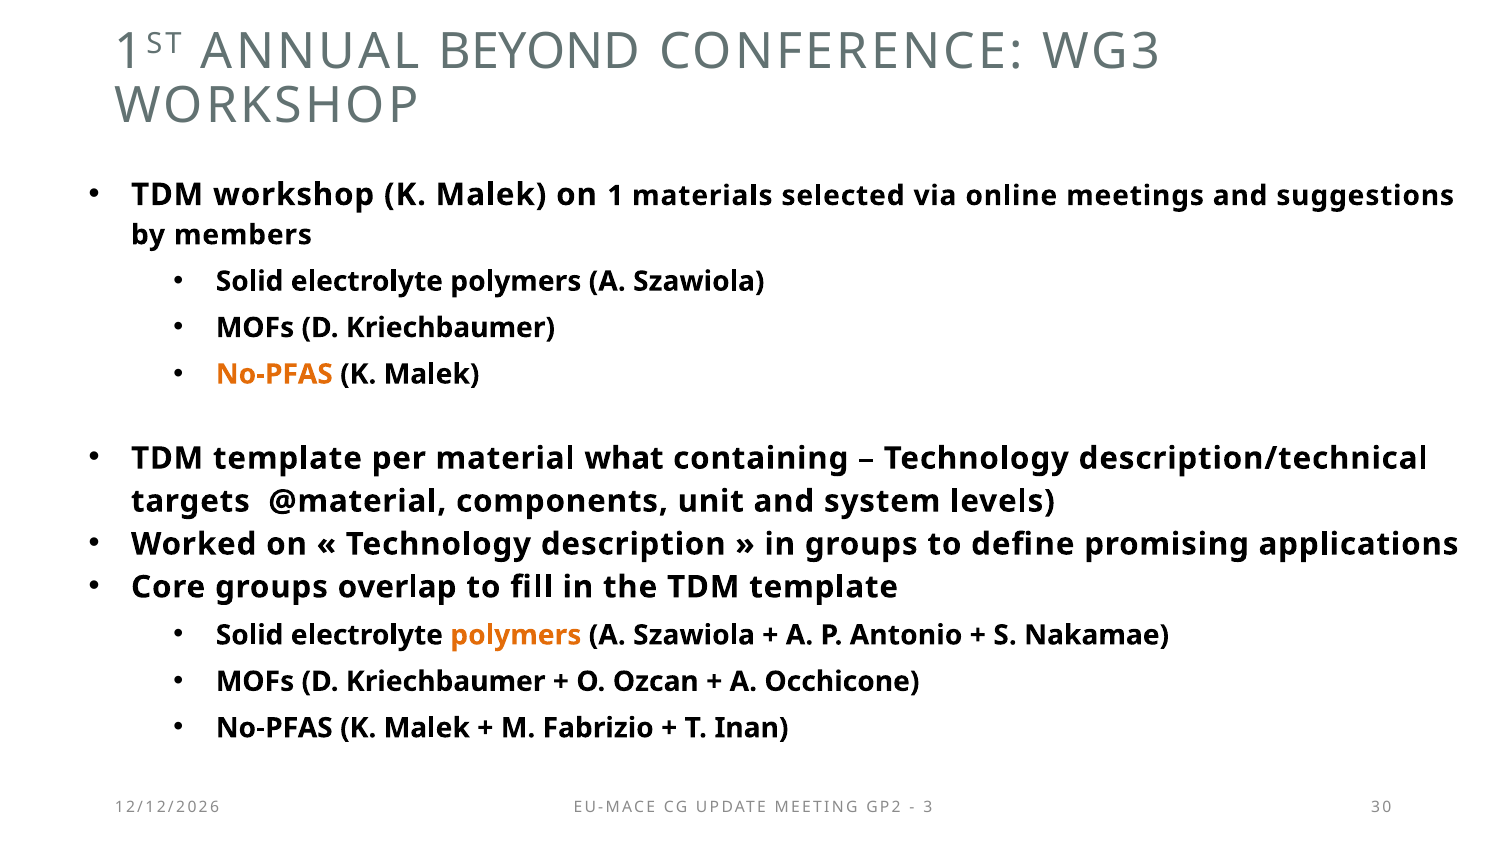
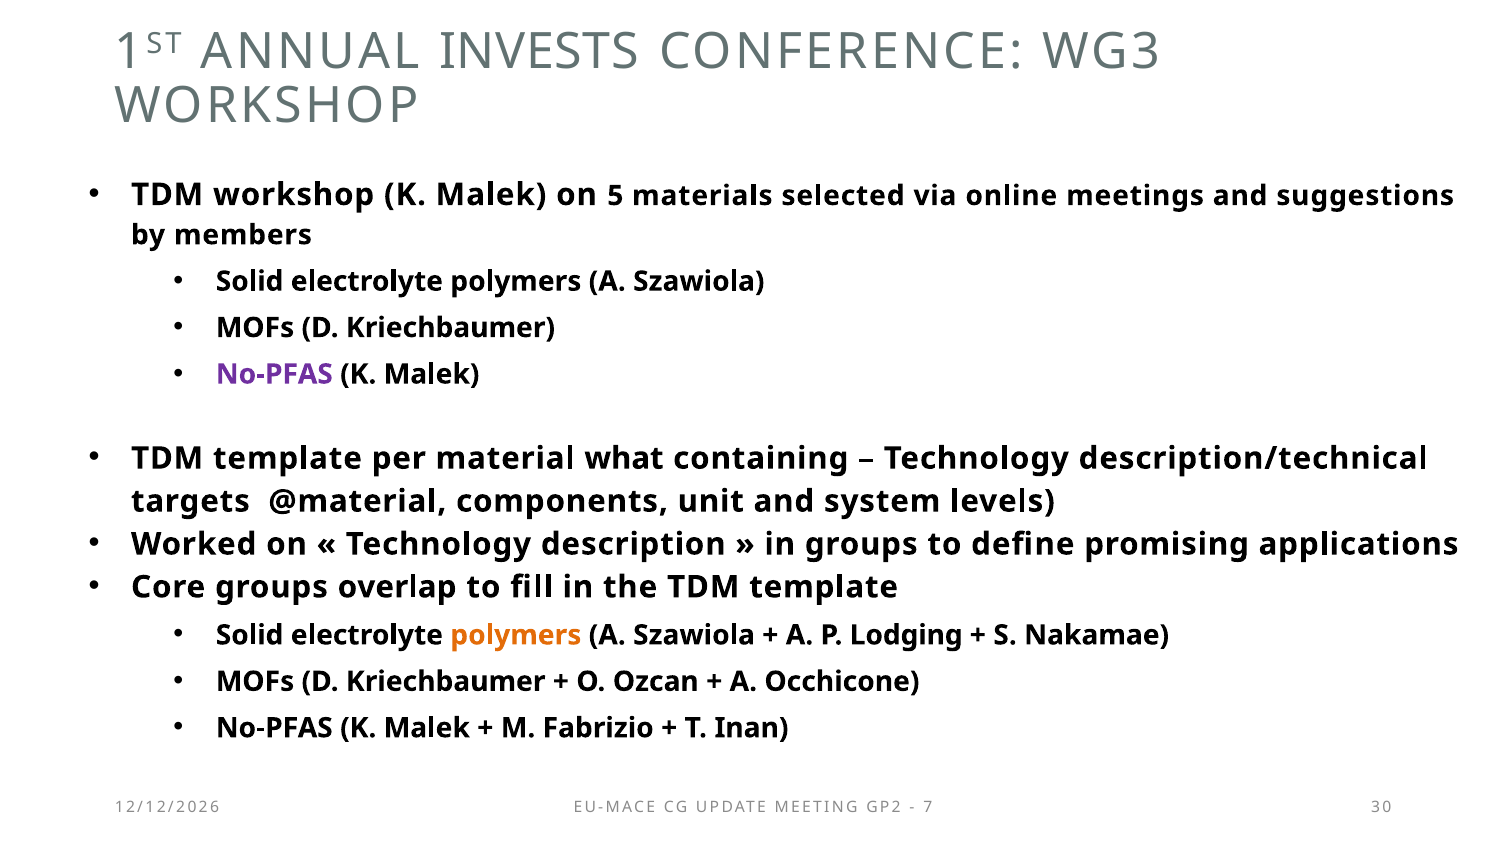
BEYOND: BEYOND -> INVESTS (539, 52)
1: 1 -> 5 (615, 196)
No-PFAS colour: orange -> purple (274, 374)
Antonio: Antonio -> Lodging (906, 635)
3: 3 -> 7 (928, 808)
